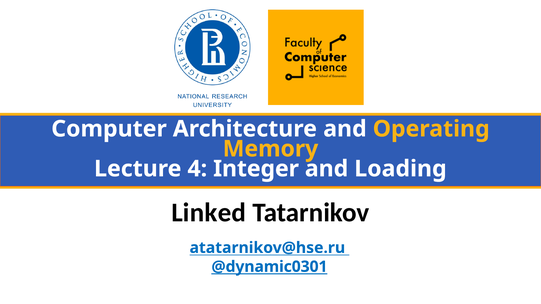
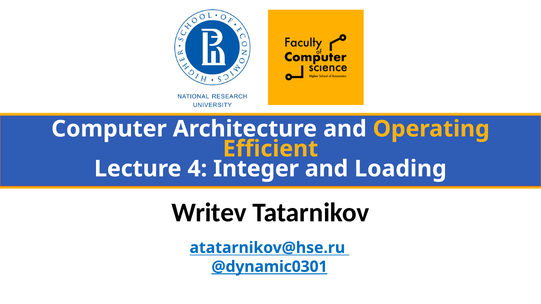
Memory: Memory -> Efficient (270, 149)
Linked: Linked -> Writev (209, 213)
